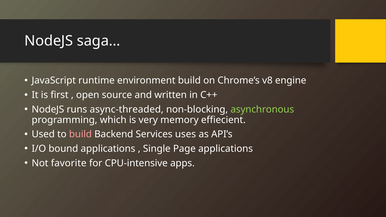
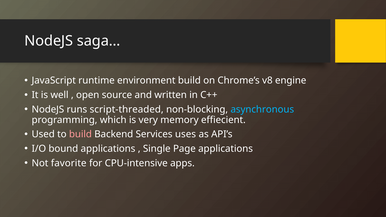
first: first -> well (60, 95)
async-threaded: async-threaded -> script-threaded (127, 109)
asynchronous colour: light green -> light blue (262, 109)
